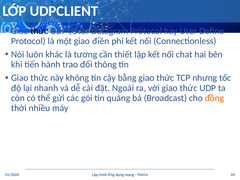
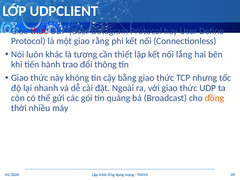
thức colour: black -> red (39, 31)
điền: điền -> rằng (101, 41)
chat: chat -> lắng (184, 54)
